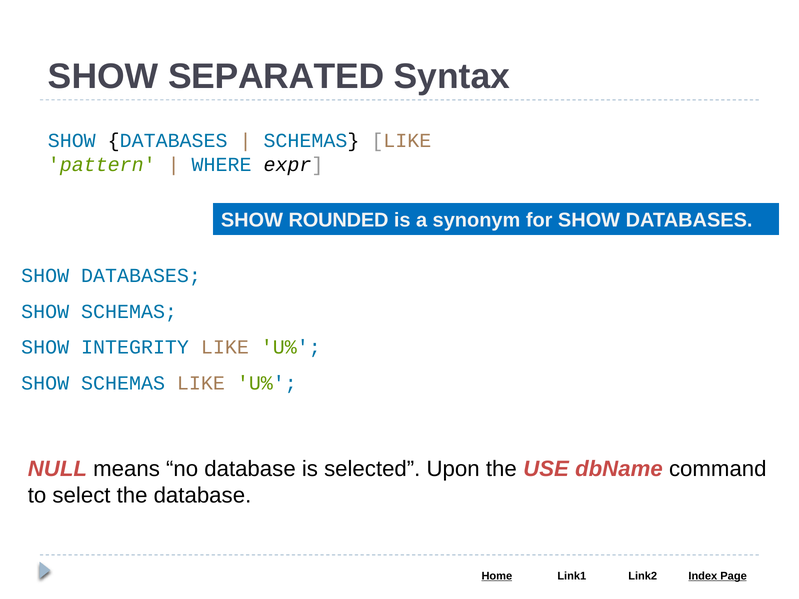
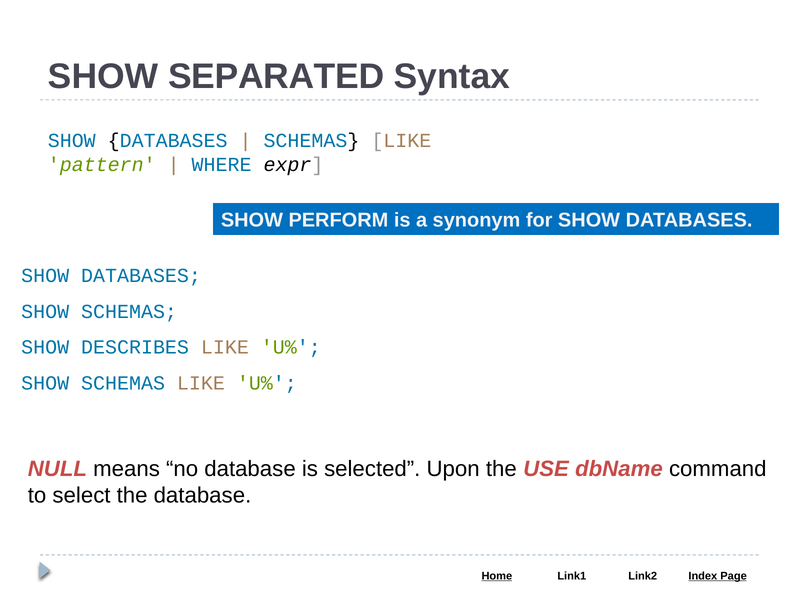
ROUNDED: ROUNDED -> PERFORM (338, 220)
INTEGRITY: INTEGRITY -> DESCRIBES (135, 348)
